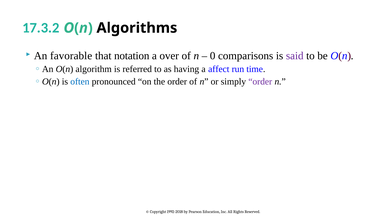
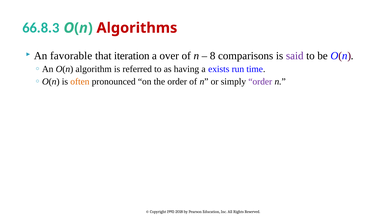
17.3.2: 17.3.2 -> 66.8.3 (41, 28)
Algorithms colour: black -> red (137, 28)
notation: notation -> iteration (132, 56)
0: 0 -> 8 (213, 56)
affect: affect -> exists (219, 69)
often colour: blue -> orange (80, 82)
